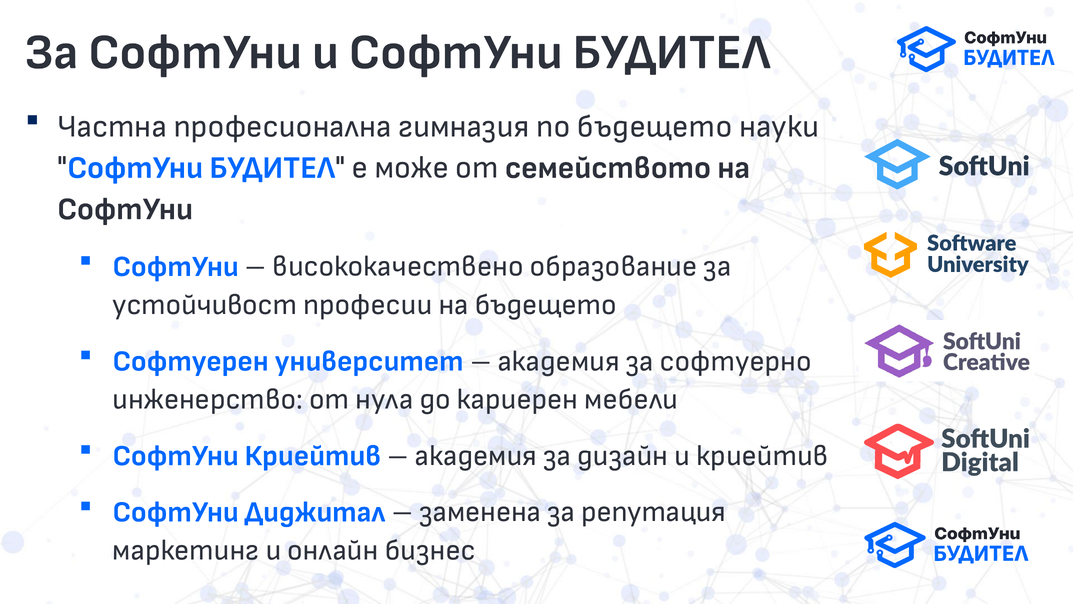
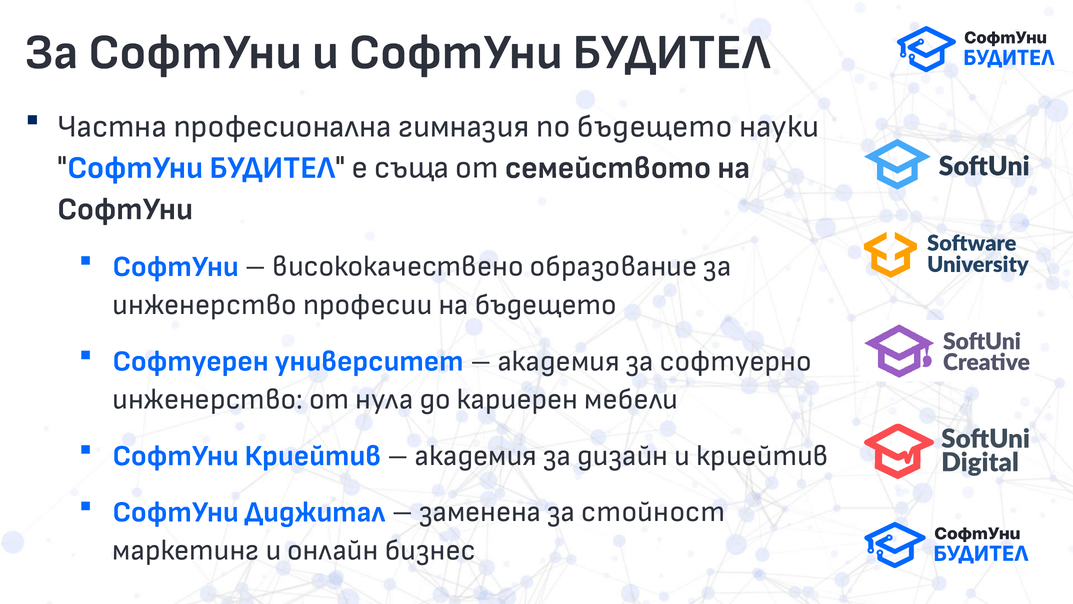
може: може -> съща (412, 167)
устойчивост: устойчивост -> инженерство (205, 305)
репутация: репутация -> стойност (653, 512)
